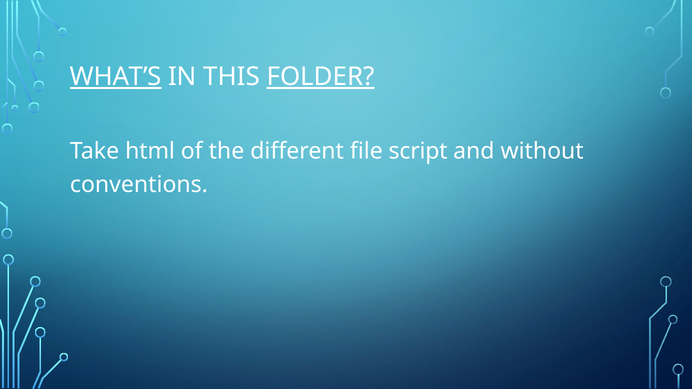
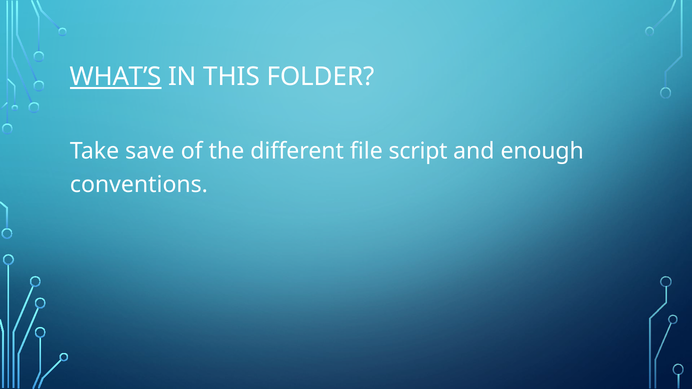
FOLDER underline: present -> none (321, 77)
html: html -> save (150, 151)
without: without -> enough (542, 151)
